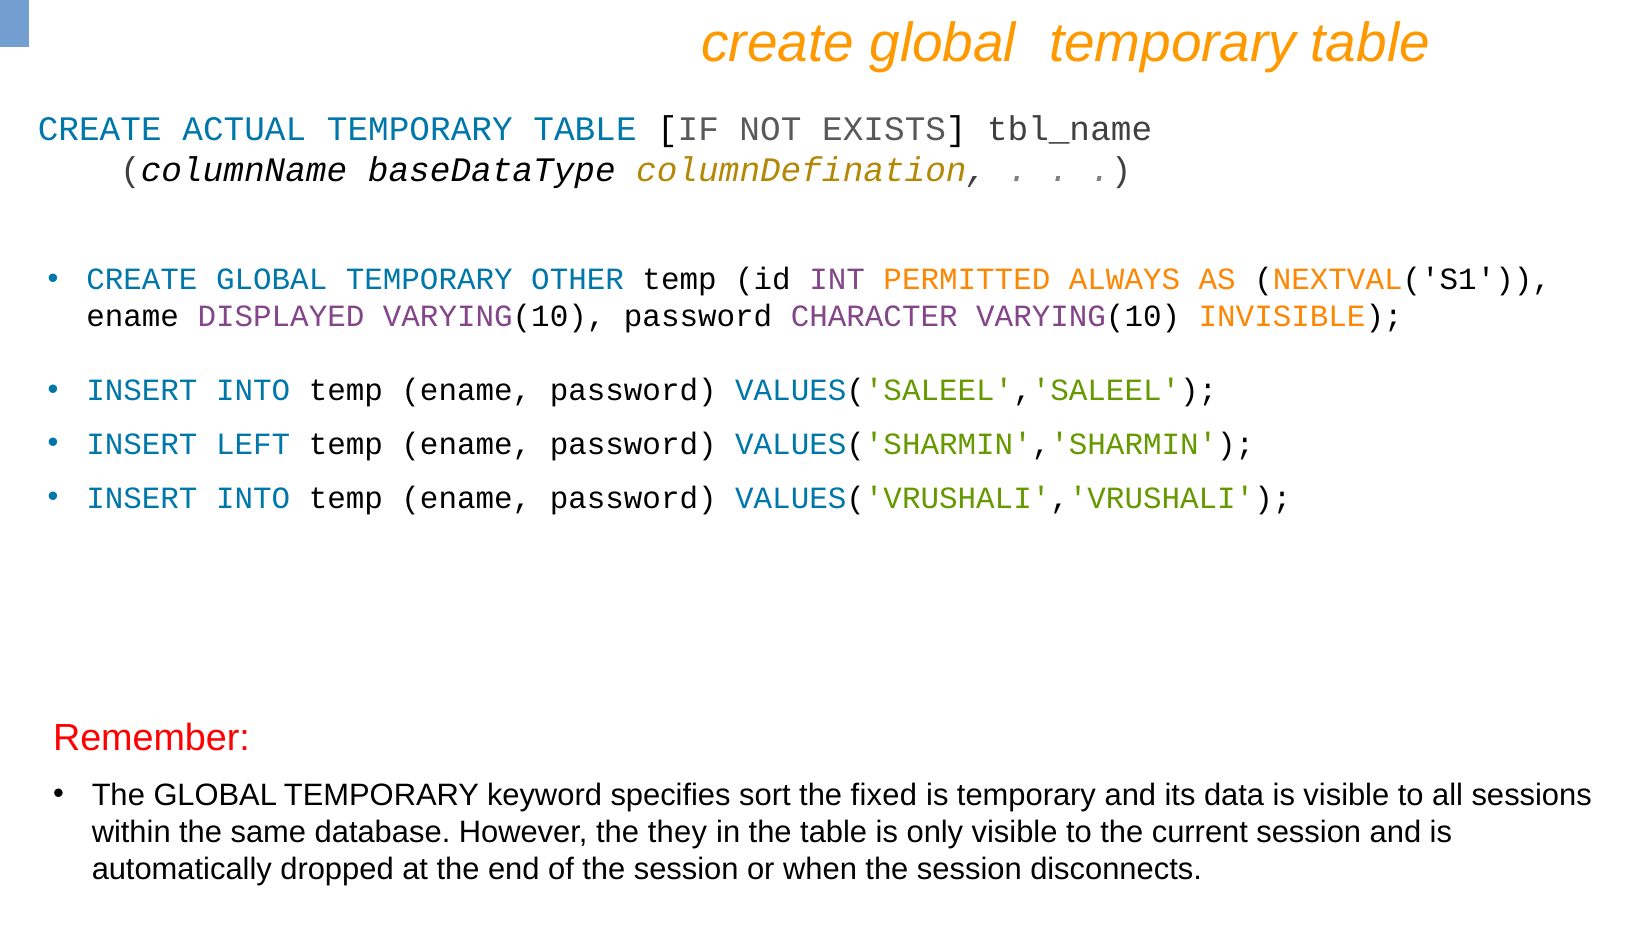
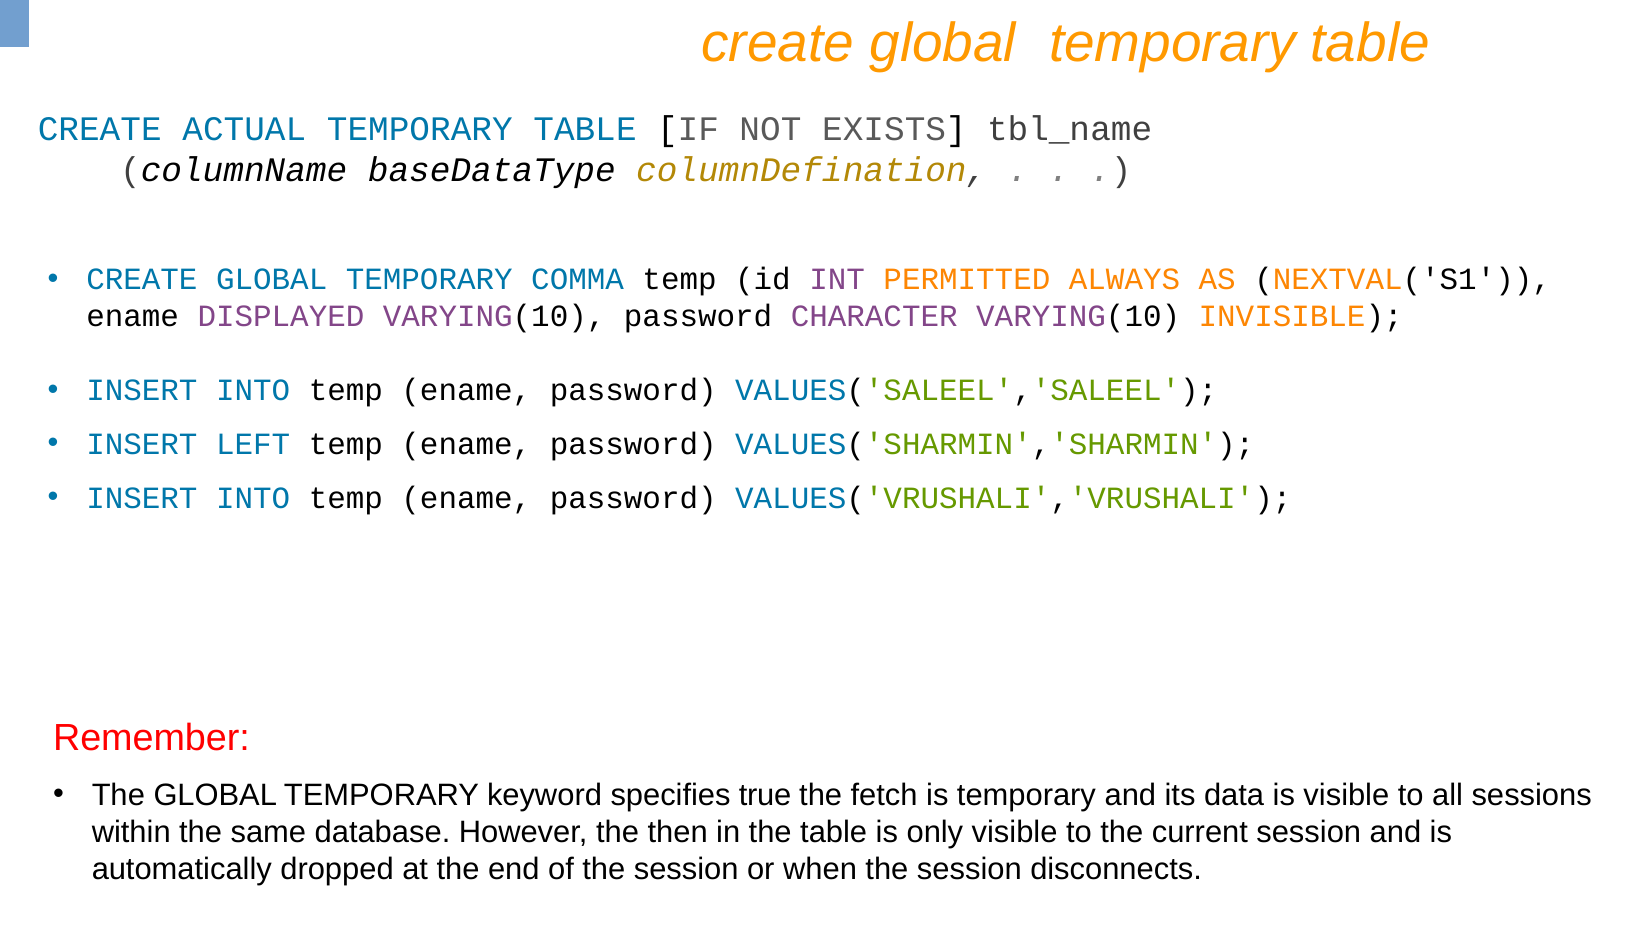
OTHER: OTHER -> COMMA (578, 280)
sort: sort -> true (765, 795)
fixed: fixed -> fetch (884, 795)
they: they -> then (678, 832)
